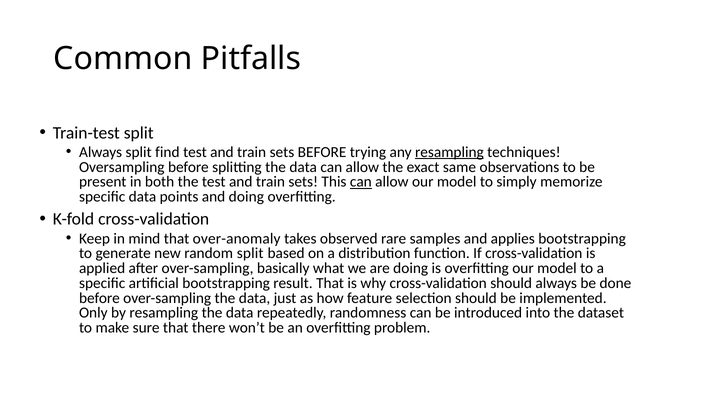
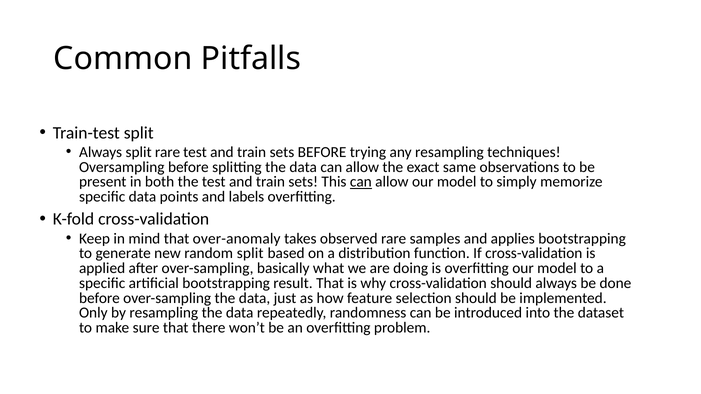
split find: find -> rare (168, 152)
resampling underline: present -> none (449, 152)
and doing: doing -> labels (246, 197)
